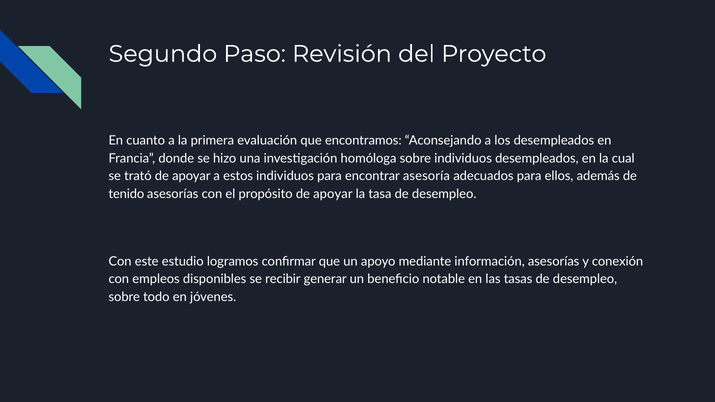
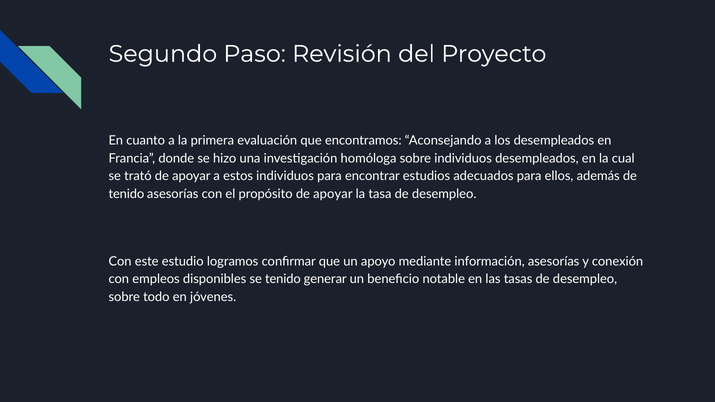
asesoría: asesoría -> estudios (426, 176)
se recibir: recibir -> tenido (283, 279)
